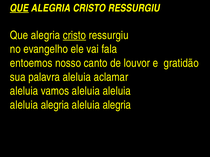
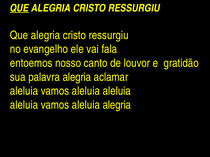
cristo underline: present -> none (74, 35)
palavra aleluia: aleluia -> alegria (77, 77)
alegria: alegria -> vamos (55, 105)
